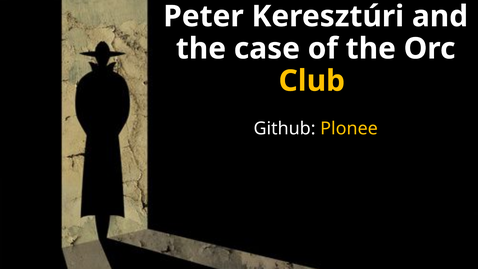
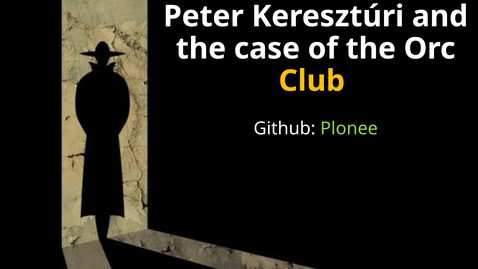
Plonee colour: yellow -> light green (349, 128)
